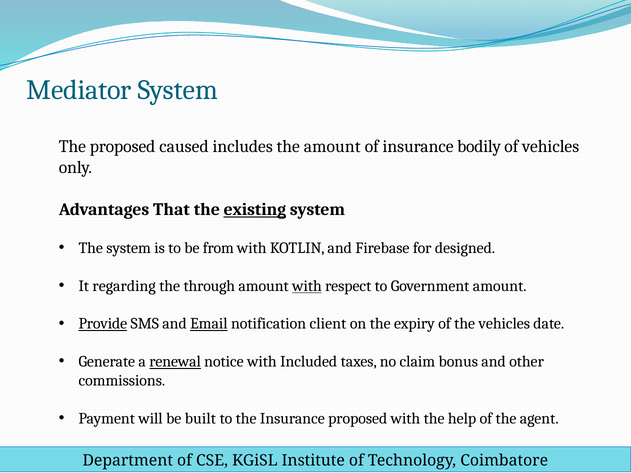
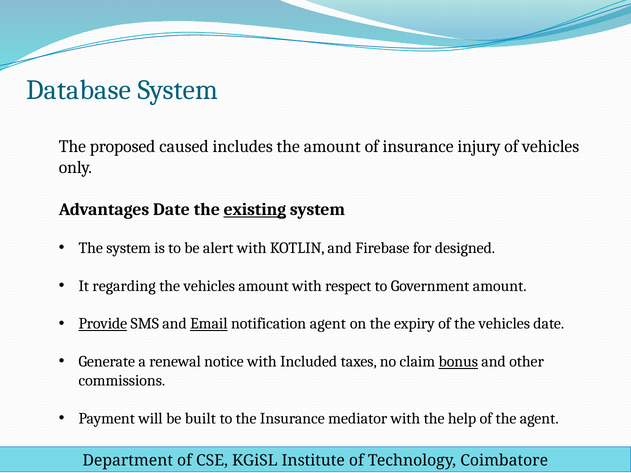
Mediator: Mediator -> Database (79, 90)
bodily: bodily -> injury (479, 146)
Advantages That: That -> Date (171, 209)
from: from -> alert (218, 248)
through: through -> vehicles (209, 286)
with underline: present -> none (307, 286)
notification client: client -> agent (328, 324)
renewal underline: present -> none (175, 362)
bonus underline: none -> present (458, 362)
Insurance proposed: proposed -> mediator (358, 419)
